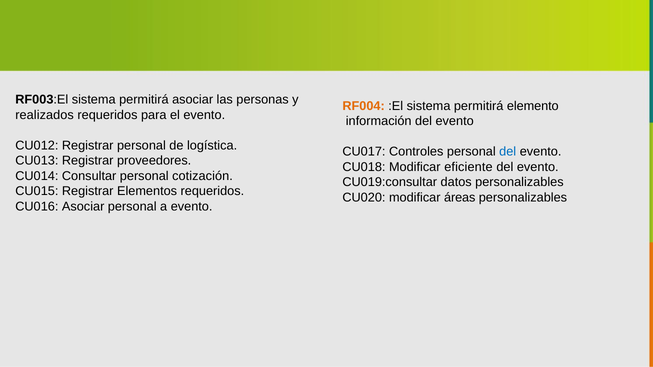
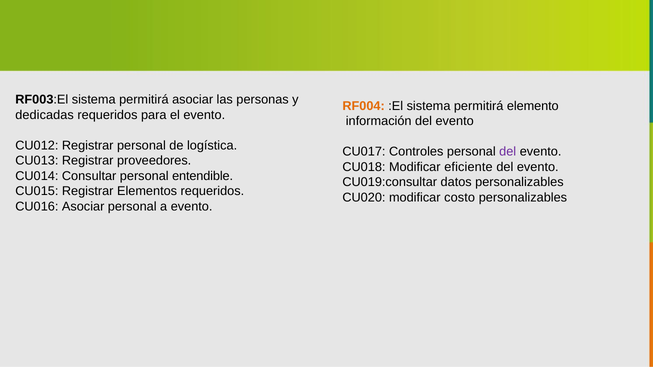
realizados: realizados -> dedicadas (45, 115)
del colour: blue -> purple (508, 152)
cotización: cotización -> entendible (203, 176)
áreas: áreas -> costo (460, 198)
